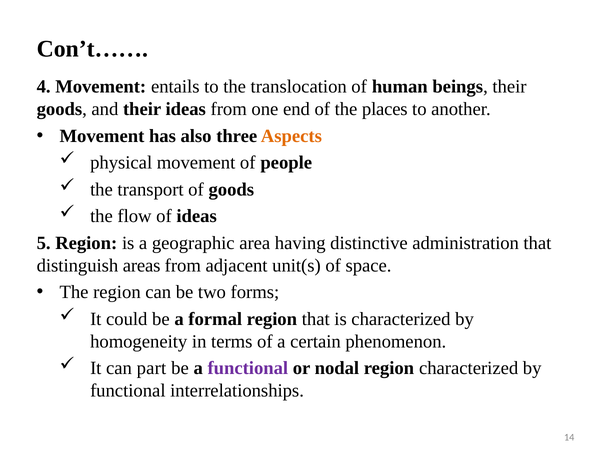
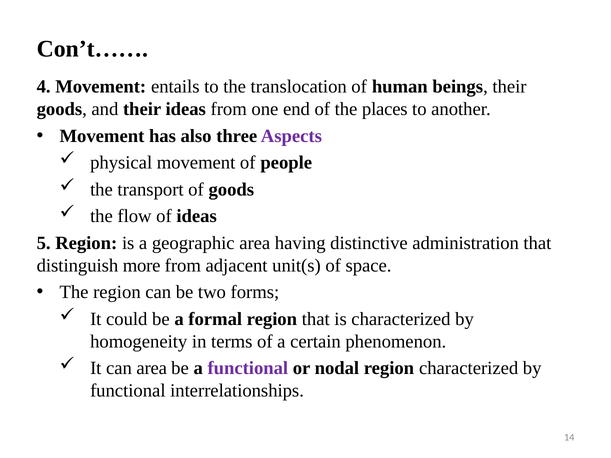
Aspects colour: orange -> purple (291, 136)
areas: areas -> more (142, 266)
can part: part -> area (152, 368)
